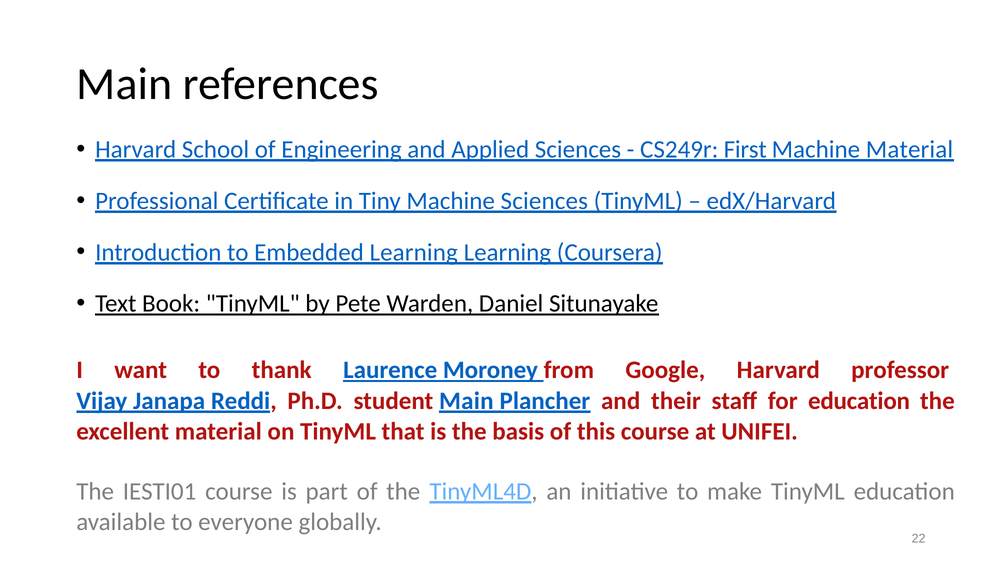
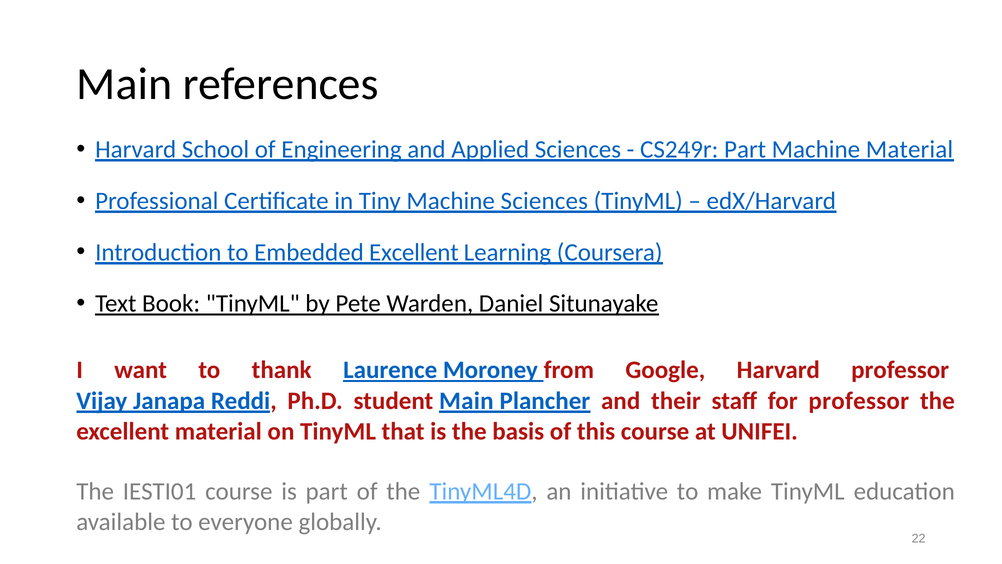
CS249r First: First -> Part (745, 149)
Embedded Learning: Learning -> Excellent (414, 252)
for education: education -> professor (859, 401)
